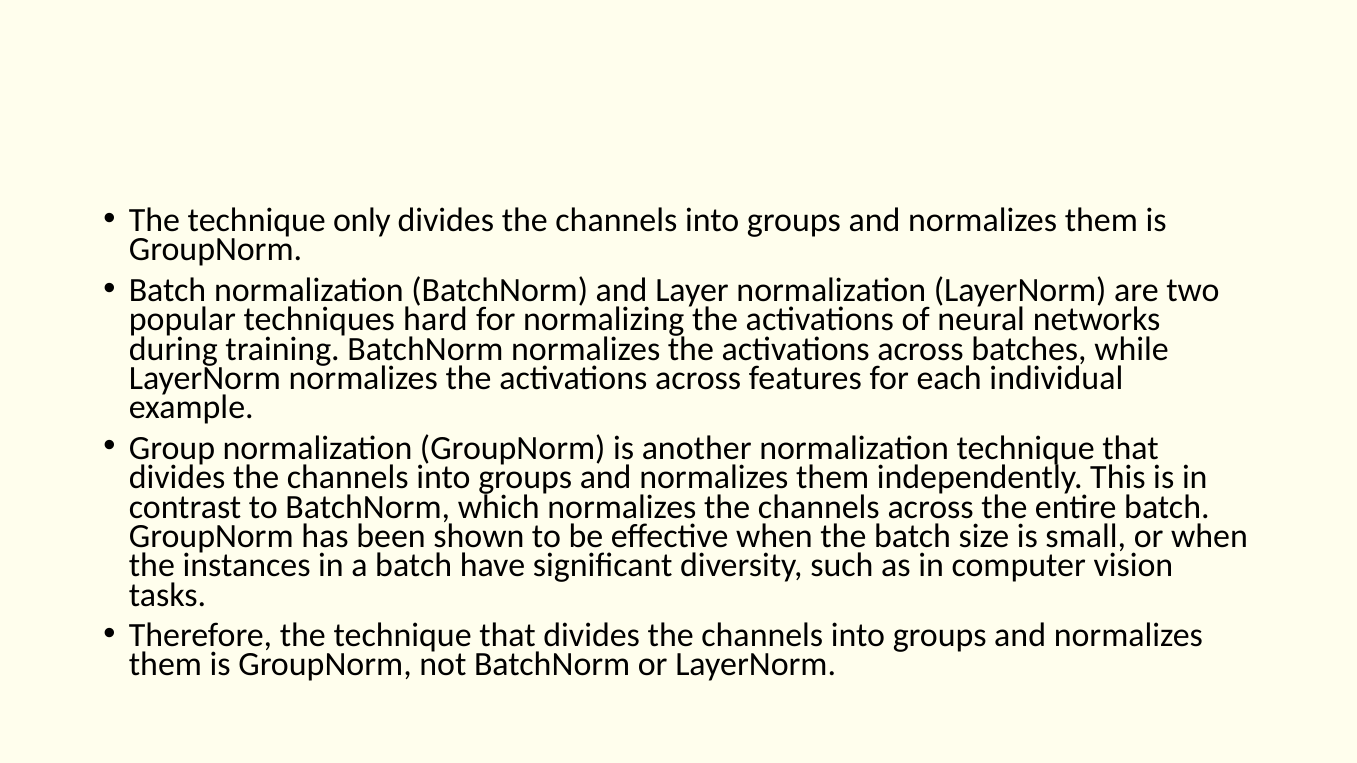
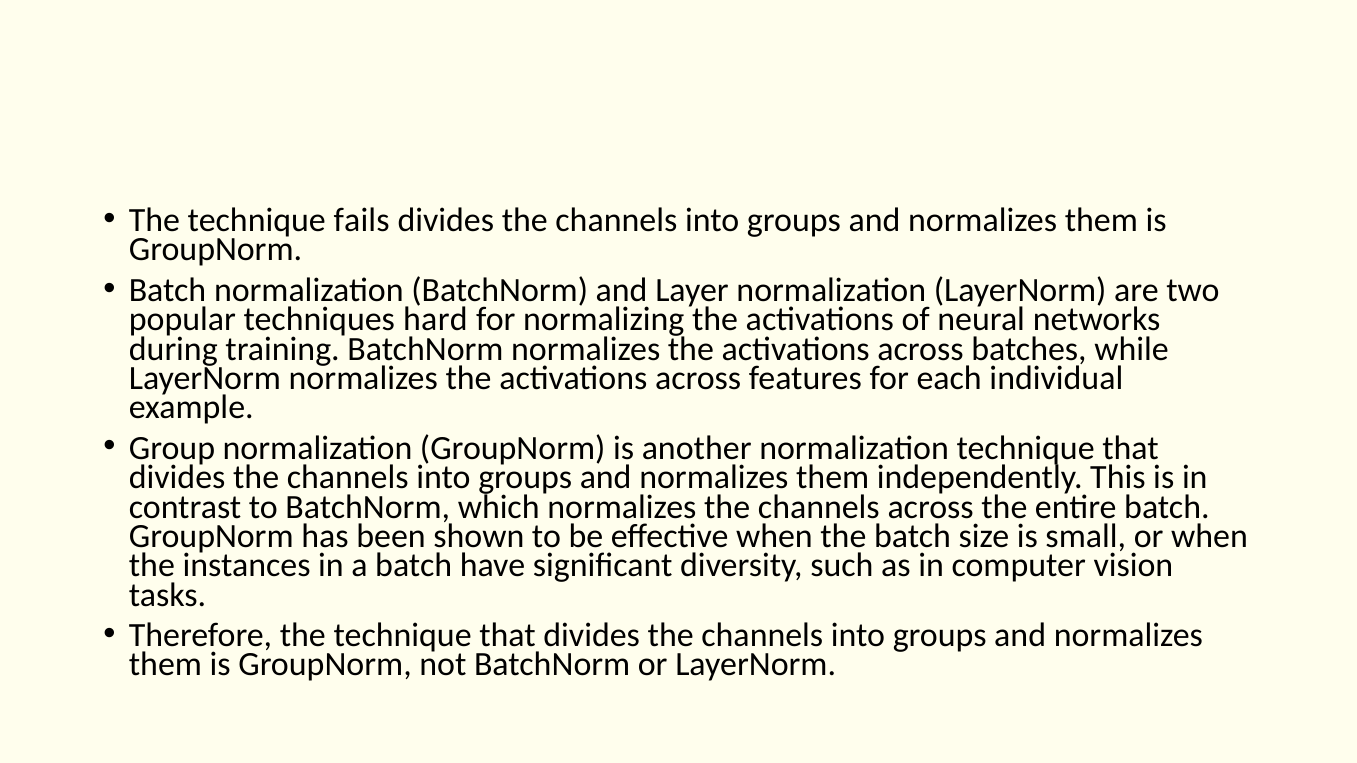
only: only -> fails (362, 221)
